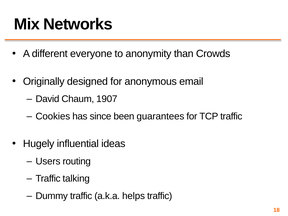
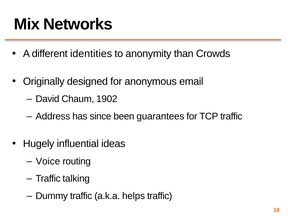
everyone: everyone -> identities (91, 54)
1907: 1907 -> 1902 (107, 99)
Cookies: Cookies -> Address (53, 116)
Users: Users -> Voice (48, 161)
